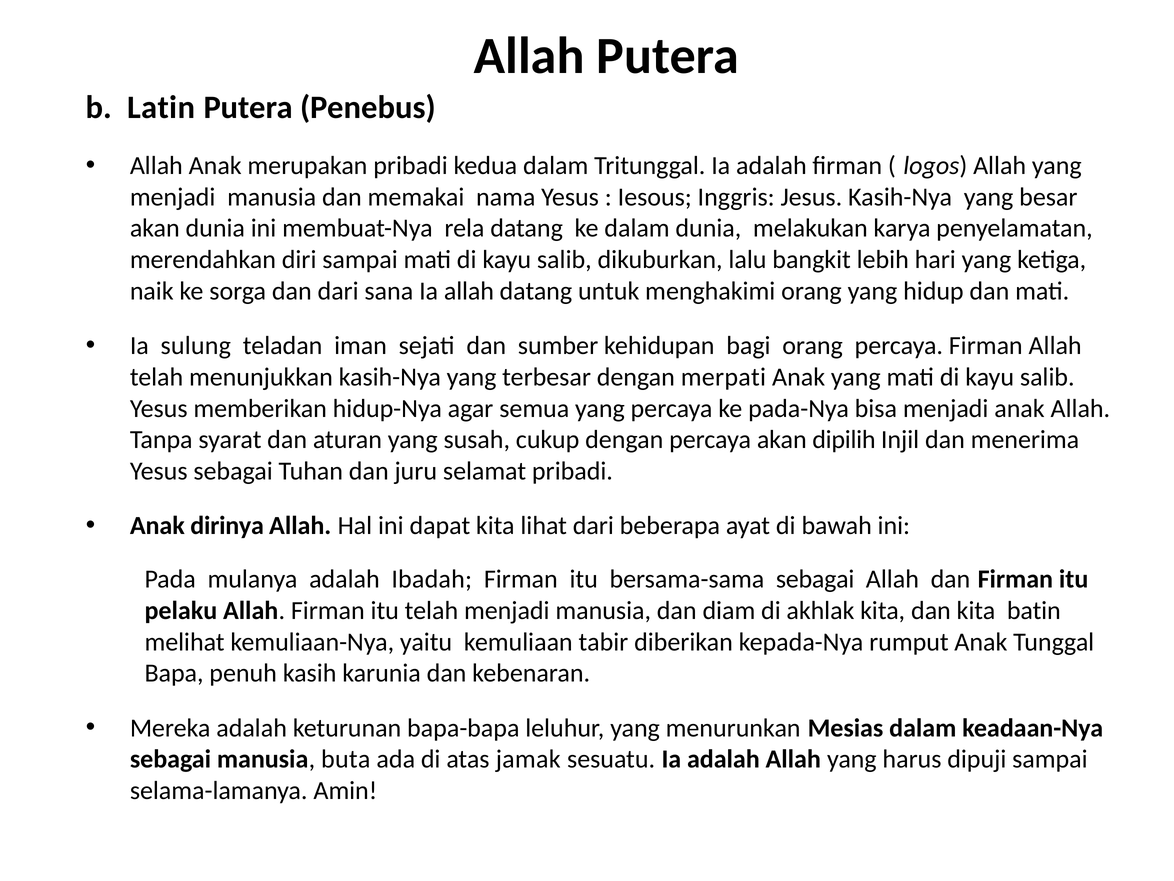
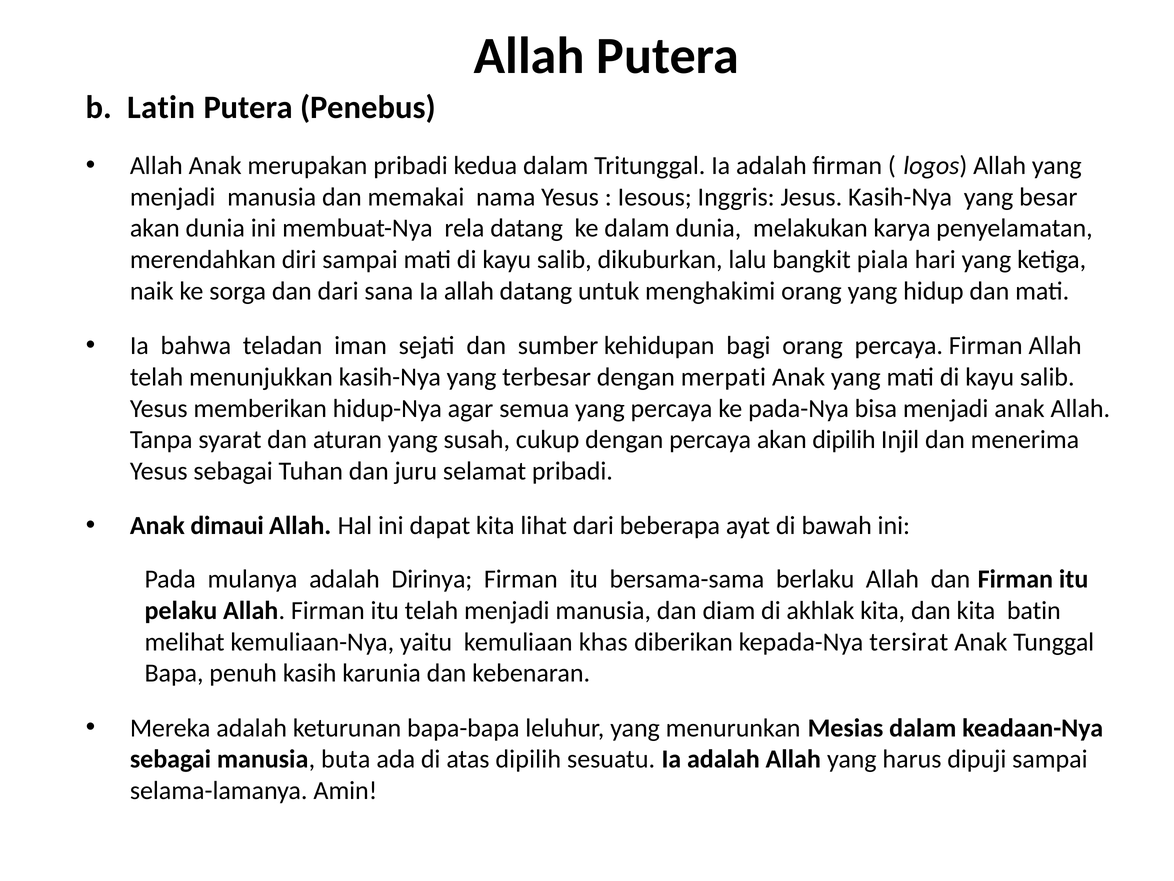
lebih: lebih -> piala (883, 260)
sulung: sulung -> bahwa (196, 346)
dirinya: dirinya -> dimaui (227, 526)
Ibadah: Ibadah -> Dirinya (432, 579)
bersama-sama sebagai: sebagai -> berlaku (815, 579)
tabir: tabir -> khas (603, 642)
rumput: rumput -> tersirat (909, 642)
atas jamak: jamak -> dipilih (528, 759)
